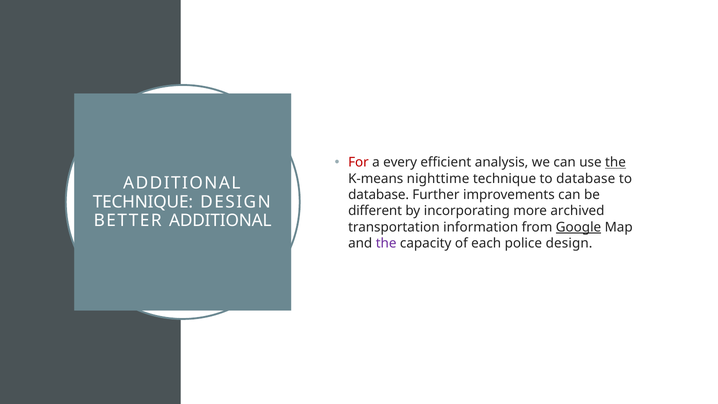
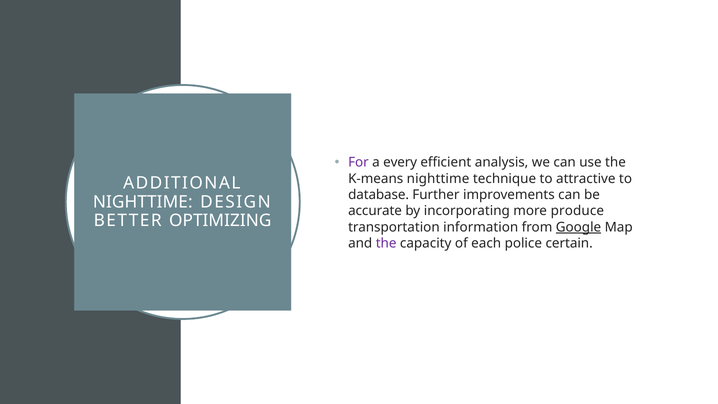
For colour: red -> purple (358, 162)
the underline: present -> none (615, 162)
technique to database: database -> attractive (586, 179)
TECHNIQUE: TECHNIQUE -> NIGHTTIME (143, 202)
different: different -> accurate (375, 211)
archived: archived -> produce (577, 211)
BETTER ADDITIONAL: ADDITIONAL -> OPTIMIZING (220, 220)
police design: design -> certain (569, 243)
